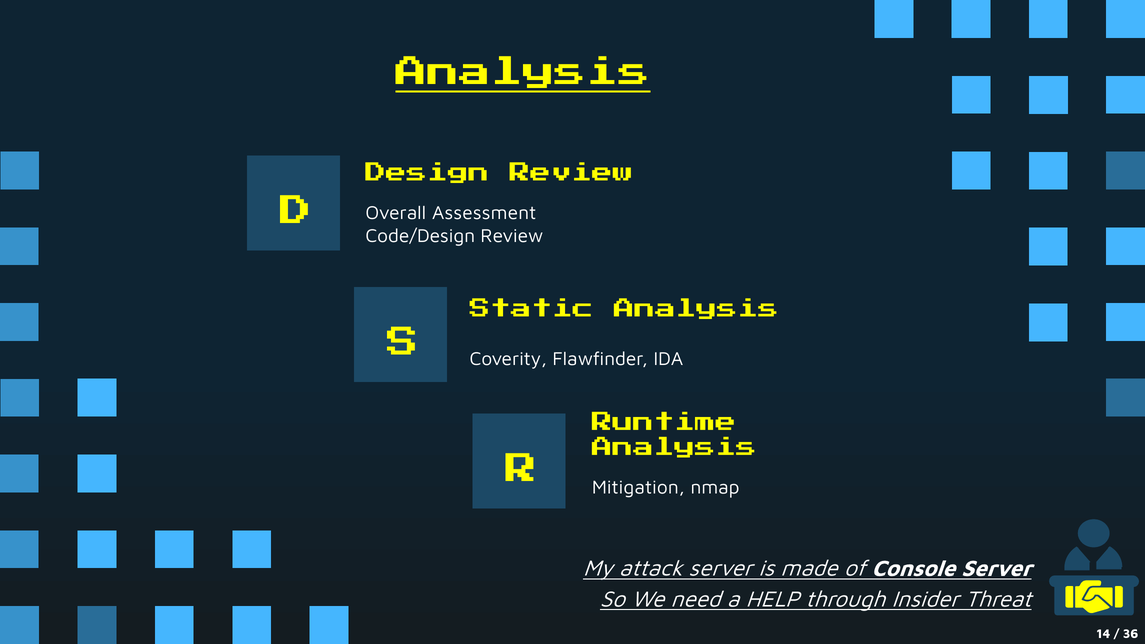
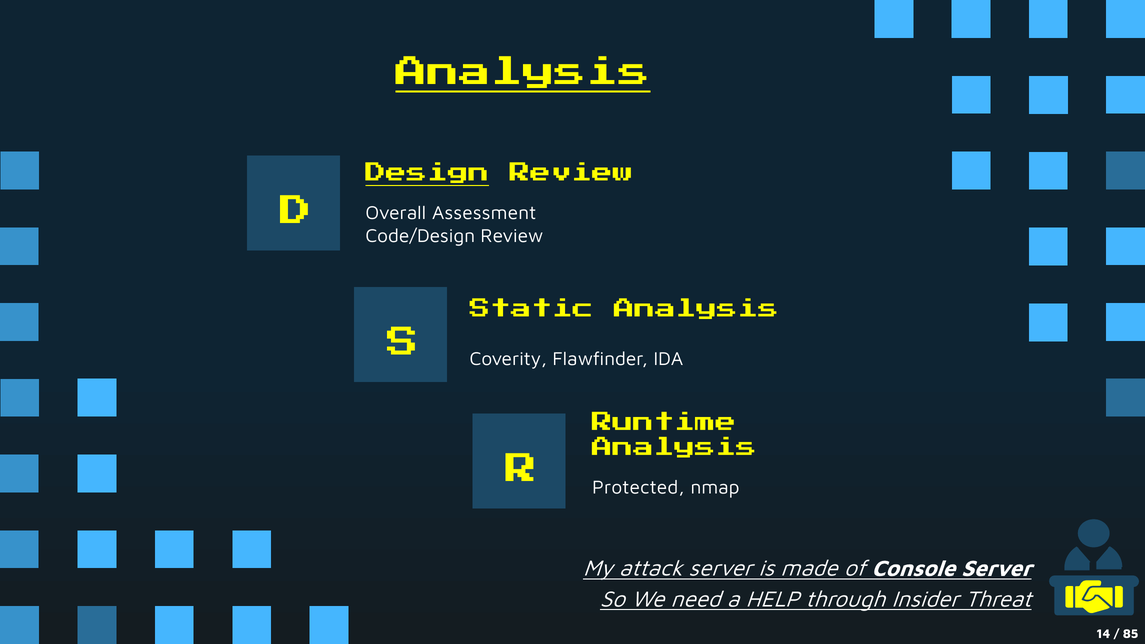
Design underline: none -> present (427, 177)
Mitigation: Mitigation -> Protected (638, 488)
36: 36 -> 85 (1131, 634)
